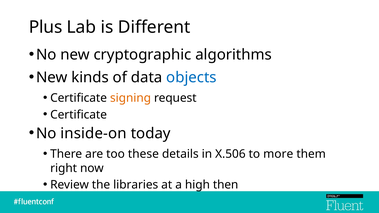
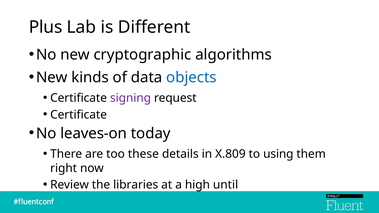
signing colour: orange -> purple (130, 98)
inside-on: inside-on -> leaves-on (94, 133)
X.506: X.506 -> X.809 (230, 154)
more: more -> using (278, 154)
then: then -> until (226, 185)
